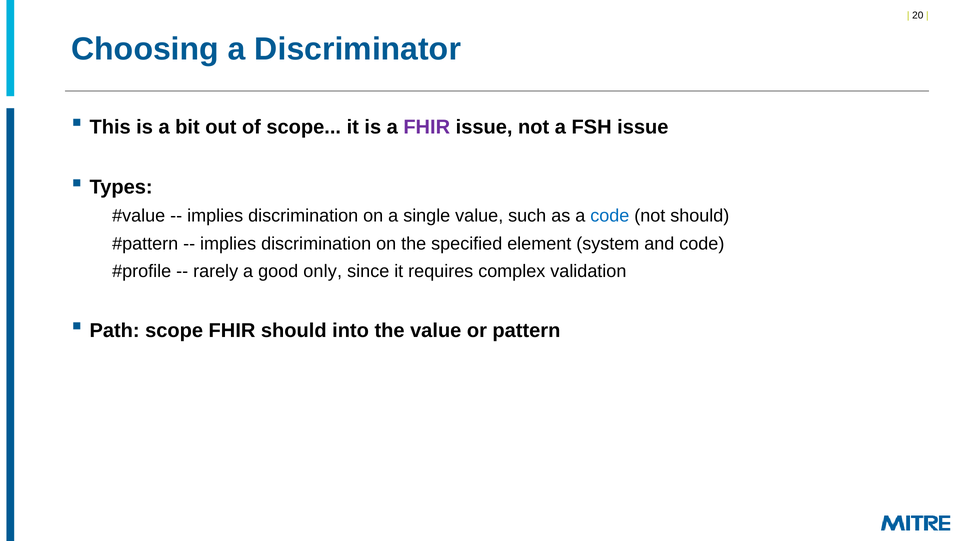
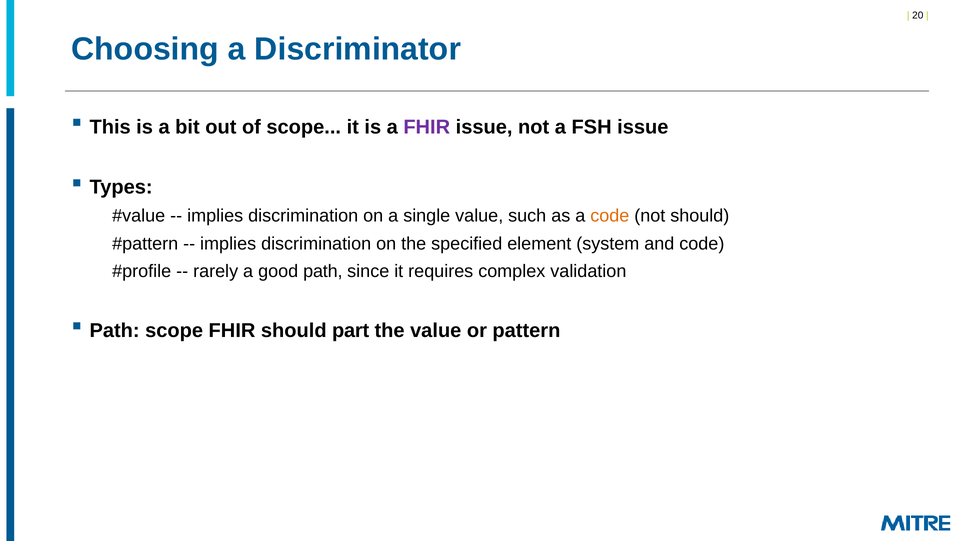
code colour: blue -> orange (610, 216)
good only: only -> path (323, 271)
into: into -> part (351, 330)
